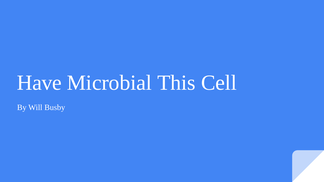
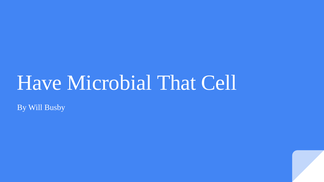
This: This -> That (177, 83)
